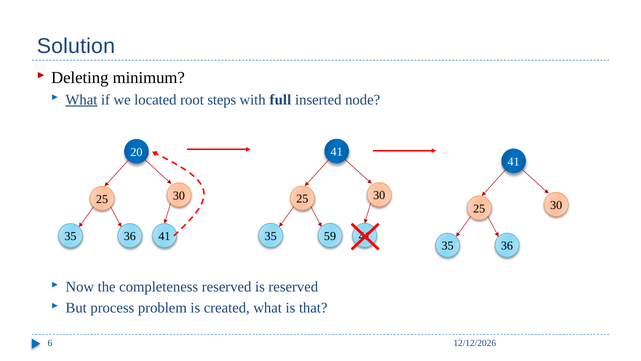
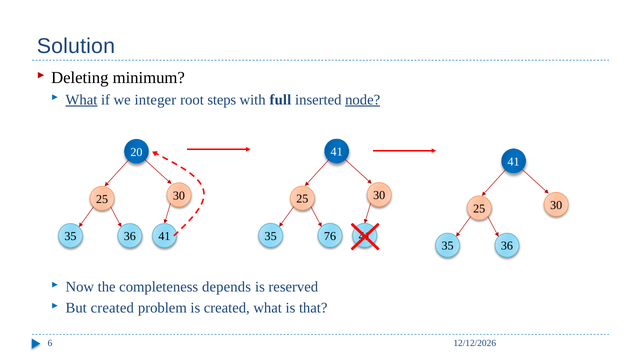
located: located -> integer (155, 100)
node underline: none -> present (363, 100)
59: 59 -> 76 (330, 236)
completeness reserved: reserved -> depends (227, 287)
But process: process -> created (112, 308)
